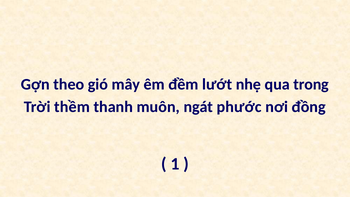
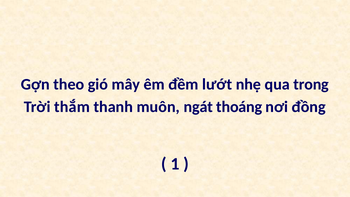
thềm: thềm -> thắm (72, 107)
phước: phước -> thoáng (239, 107)
